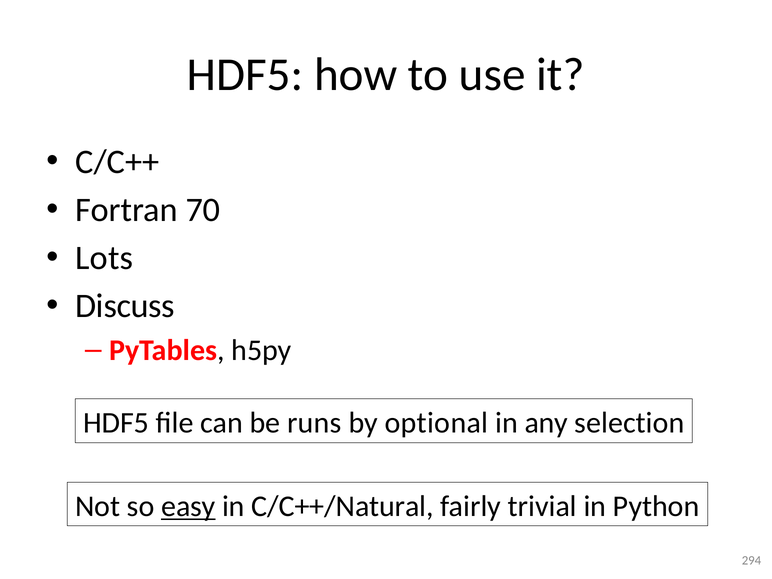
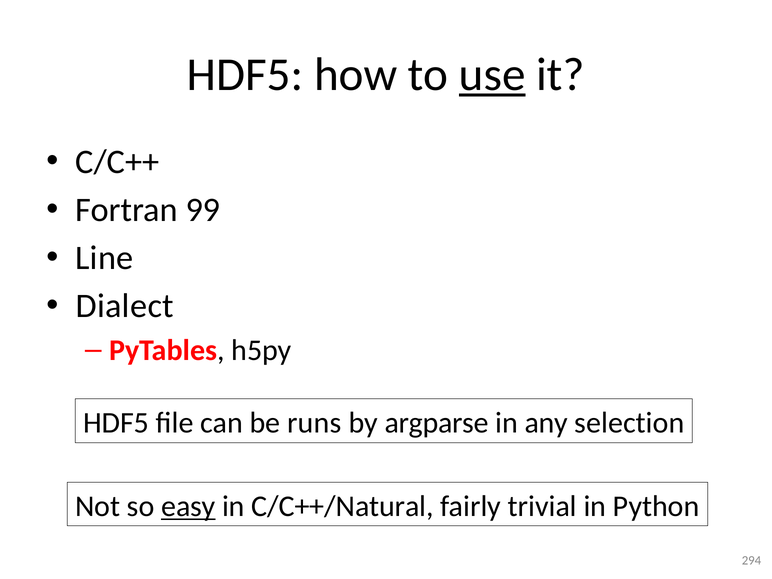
use underline: none -> present (492, 75)
70: 70 -> 99 (203, 210)
Lots: Lots -> Line (104, 258)
Discuss: Discuss -> Dialect (125, 306)
optional: optional -> argparse (437, 423)
